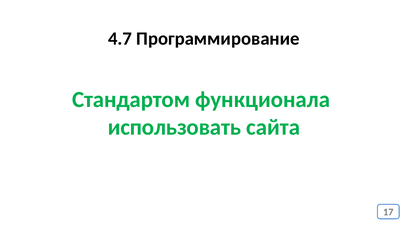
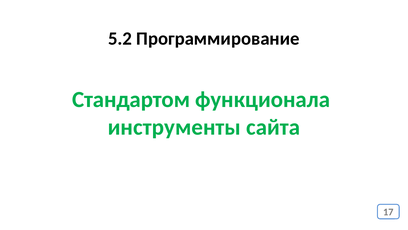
4.7: 4.7 -> 5.2 (120, 39)
использовать: использовать -> инструменты (174, 127)
